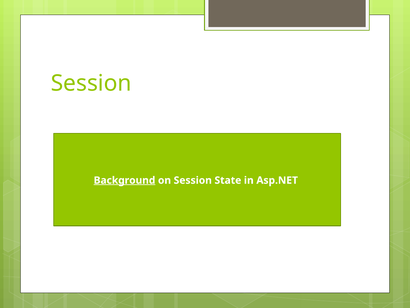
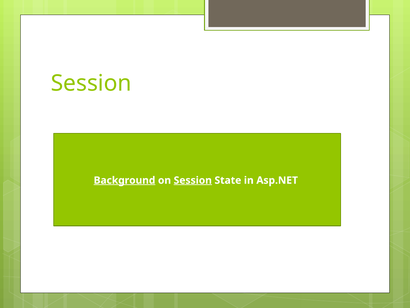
Session underline: none -> present (193, 180)
